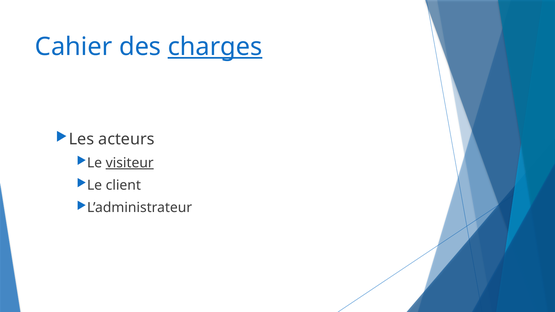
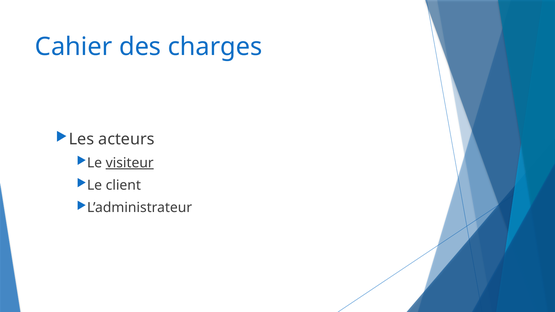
charges underline: present -> none (215, 47)
